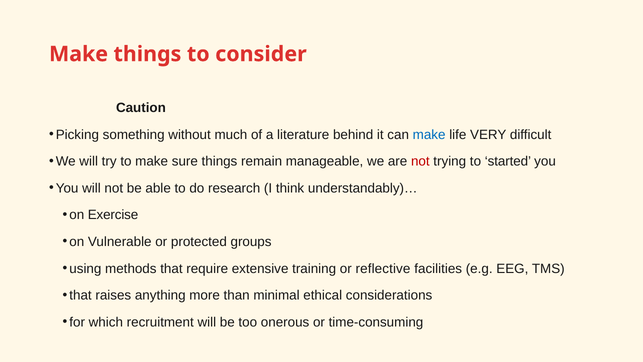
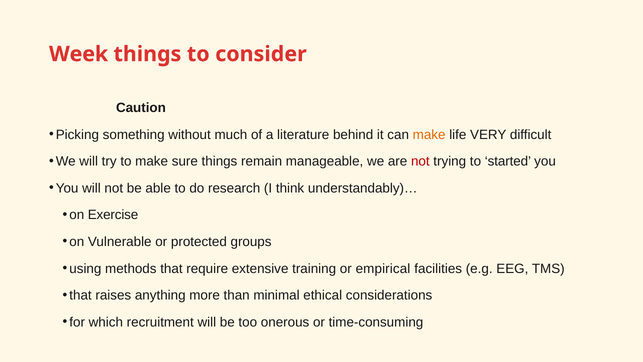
Make: Make -> Week (79, 54)
make colour: blue -> orange (429, 134)
reflective: reflective -> empirical (383, 268)
